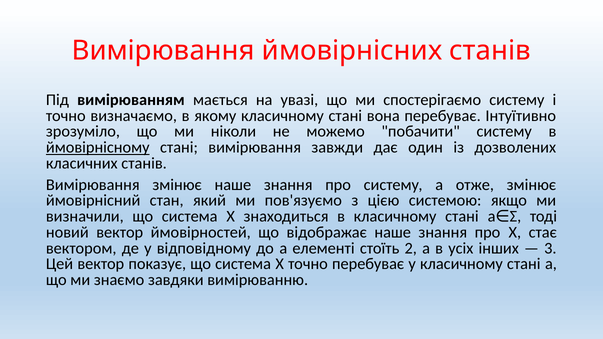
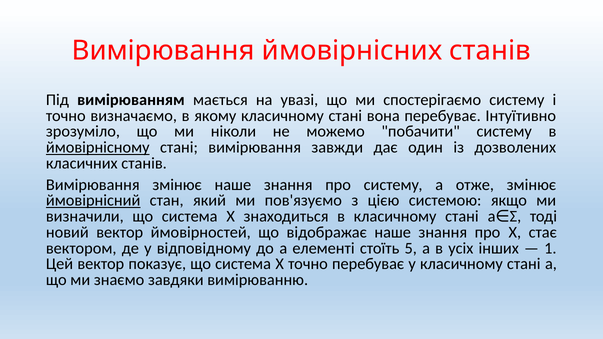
ймовірнісний underline: none -> present (93, 201)
2: 2 -> 5 (411, 248)
3: 3 -> 1 (550, 248)
